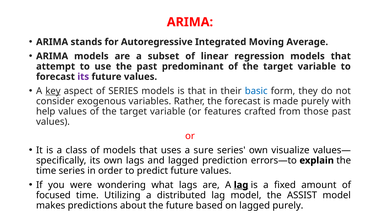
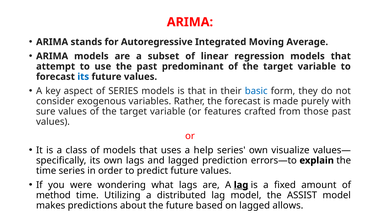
its colour: purple -> blue (83, 77)
key underline: present -> none (53, 91)
help: help -> sure (46, 111)
sure: sure -> help (204, 150)
focused: focused -> method (53, 195)
lagged purely: purely -> allows (288, 205)
